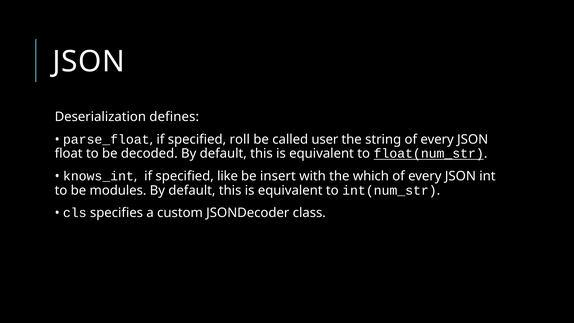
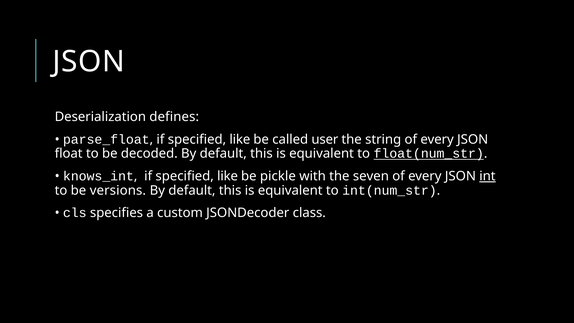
roll: roll -> like (240, 139)
insert: insert -> pickle (278, 176)
which: which -> seven (371, 176)
int underline: none -> present (487, 176)
modules: modules -> versions (118, 190)
